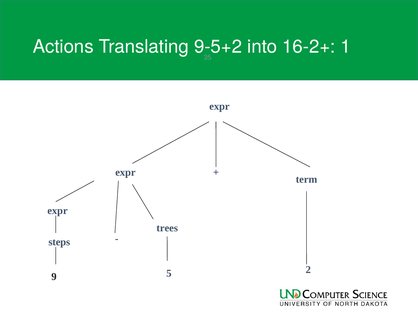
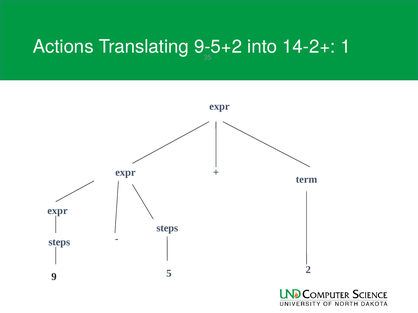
16-2+: 16-2+ -> 14-2+ (309, 47)
trees: trees -> steps (167, 228)
